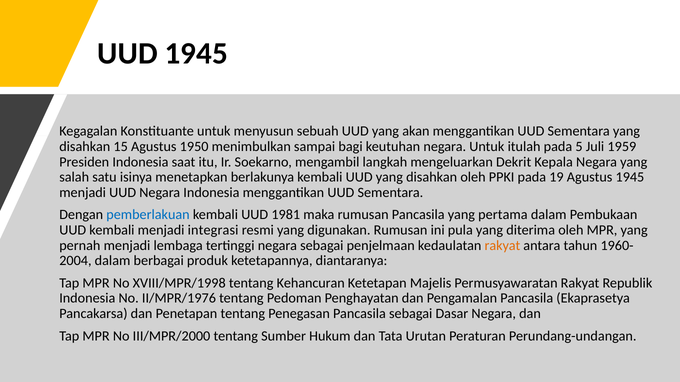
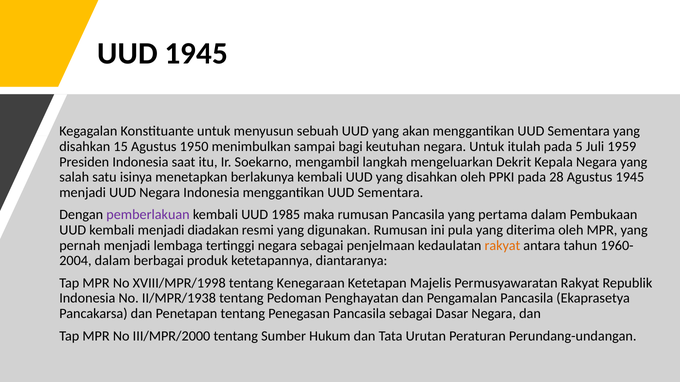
19: 19 -> 28 (556, 177)
pemberlakuan colour: blue -> purple (148, 215)
1981: 1981 -> 1985 (286, 215)
integrasi: integrasi -> diadakan (213, 230)
Kehancuran: Kehancuran -> Kenegaraan (311, 283)
II/MPR/1976: II/MPR/1976 -> II/MPR/1938 (179, 299)
